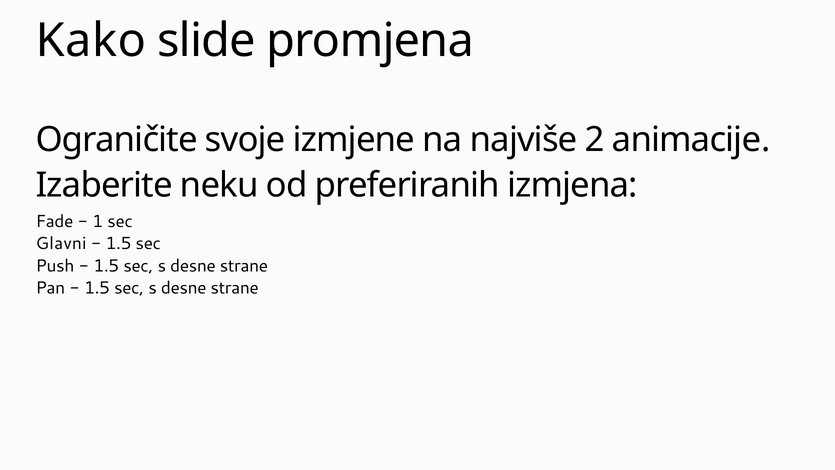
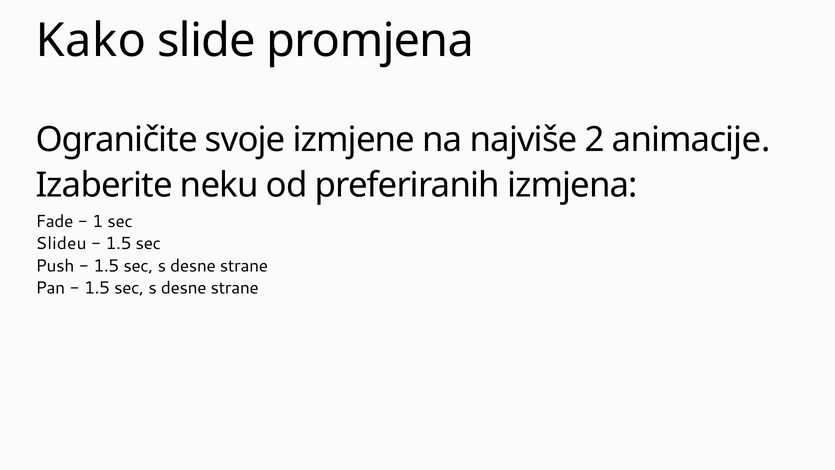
Glavni: Glavni -> Slideu (61, 244)
